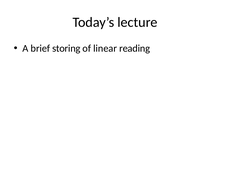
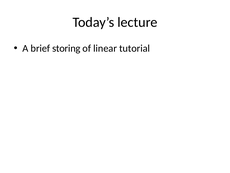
reading: reading -> tutorial (135, 48)
